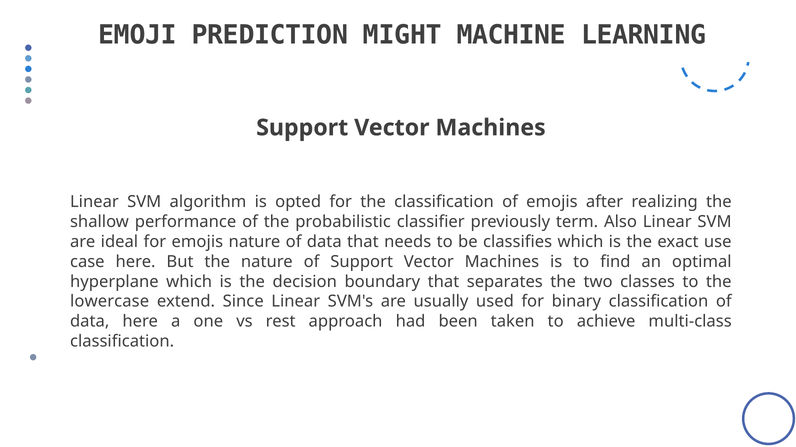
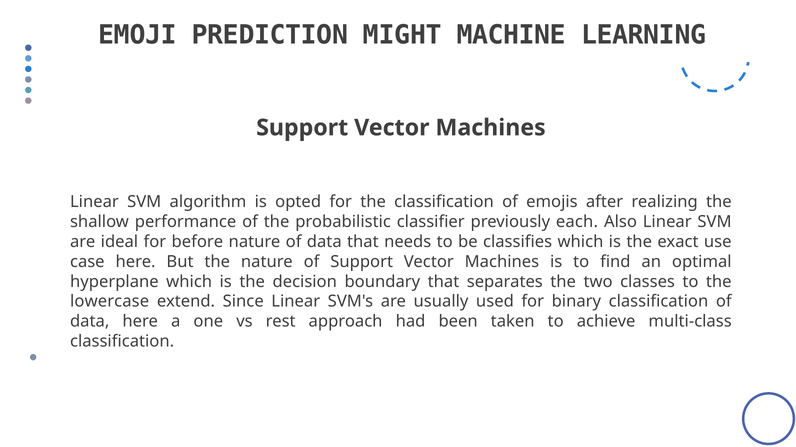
term: term -> each (577, 222)
for emojis: emojis -> before (197, 242)
